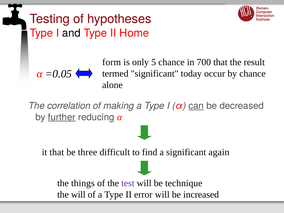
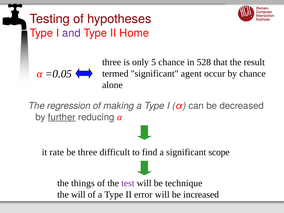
and colour: black -> purple (71, 33)
form: form -> three (112, 62)
700: 700 -> 528 (204, 62)
today: today -> agent (191, 74)
correlation: correlation -> regression (69, 106)
can underline: present -> none (196, 106)
it that: that -> rate (57, 152)
again: again -> scope (219, 152)
